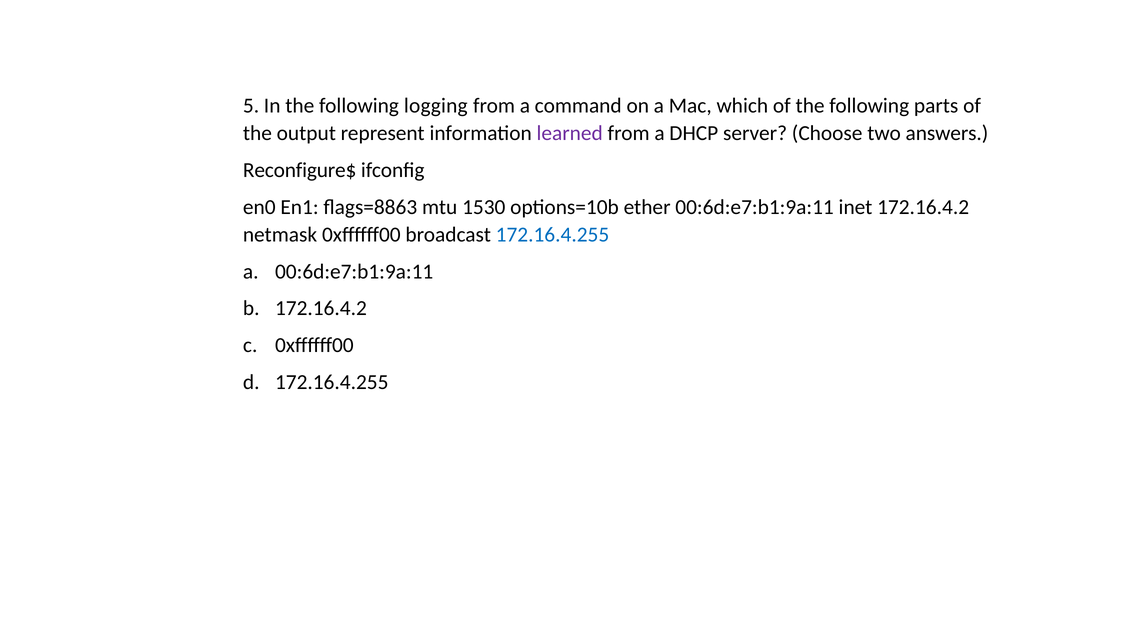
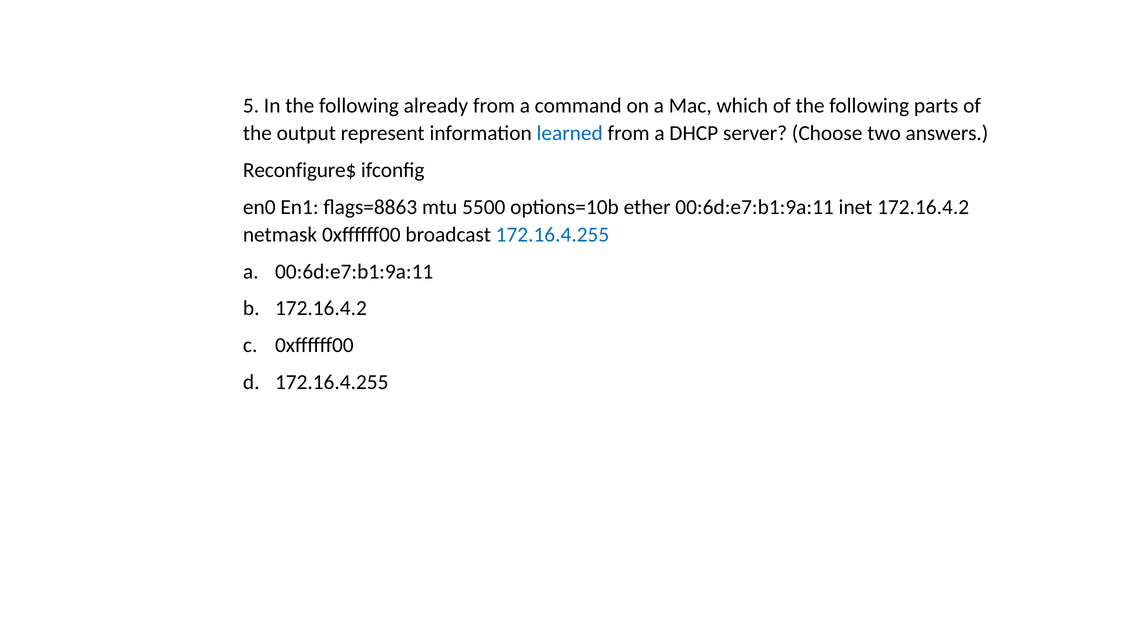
logging: logging -> already (436, 106)
learned colour: purple -> blue (570, 133)
1530: 1530 -> 5500 (484, 207)
